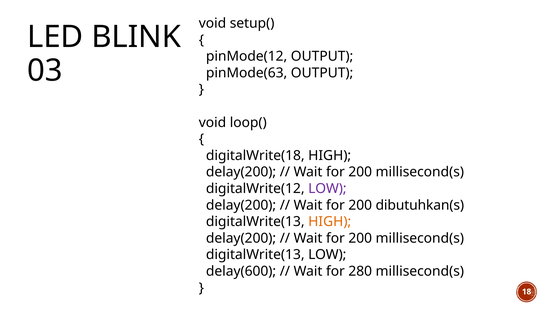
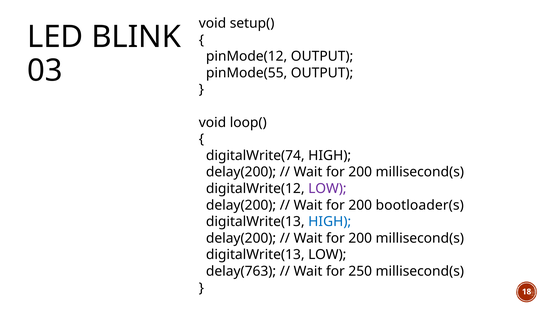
pinMode(63: pinMode(63 -> pinMode(55 (247, 73)
digitalWrite(18: digitalWrite(18 -> digitalWrite(74 (255, 156)
dibutuhkan(s: dibutuhkan(s -> bootloader(s (420, 206)
HIGH colour: orange -> blue (330, 222)
delay(600: delay(600 -> delay(763 (241, 272)
280: 280 -> 250 (360, 272)
